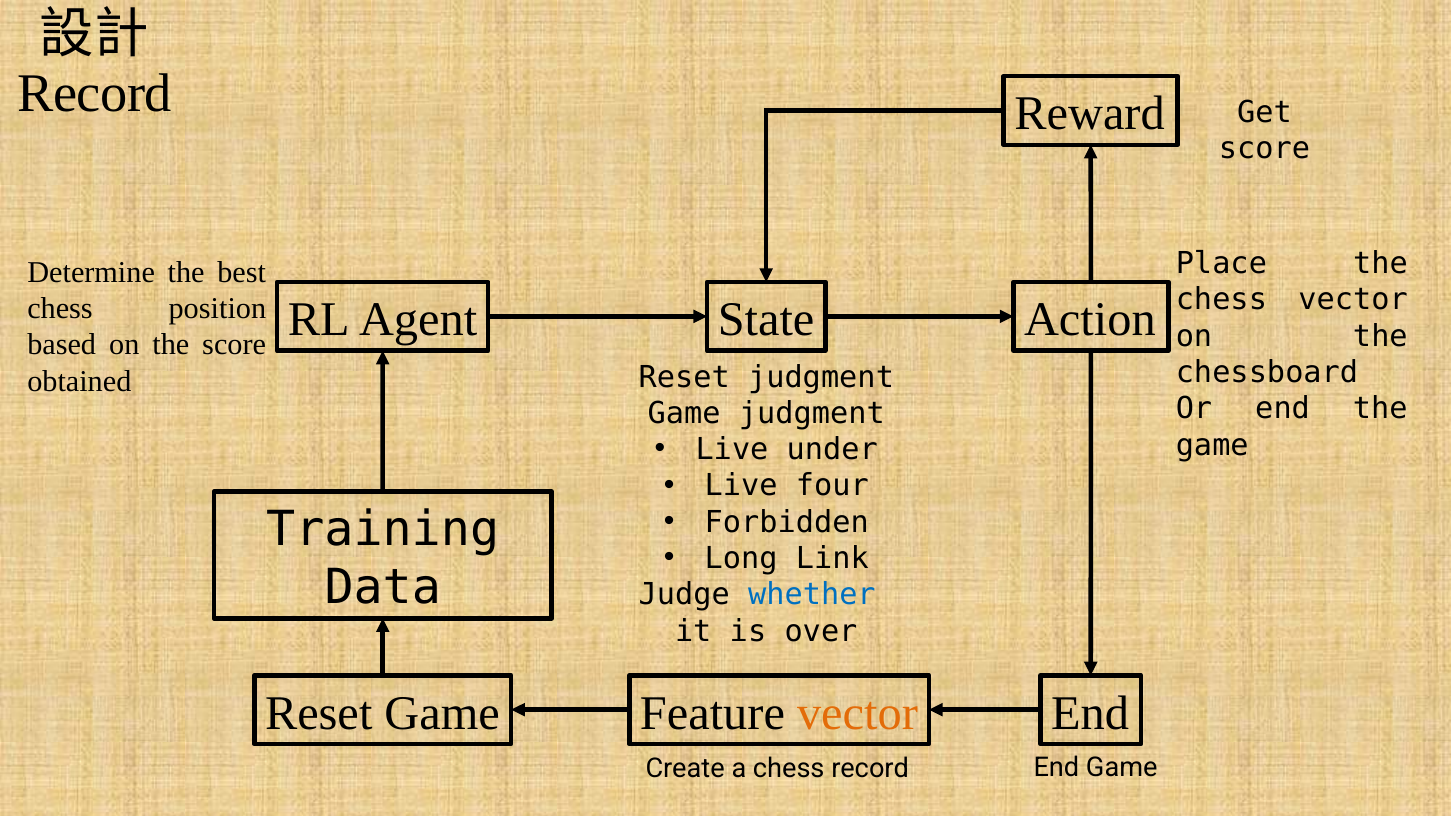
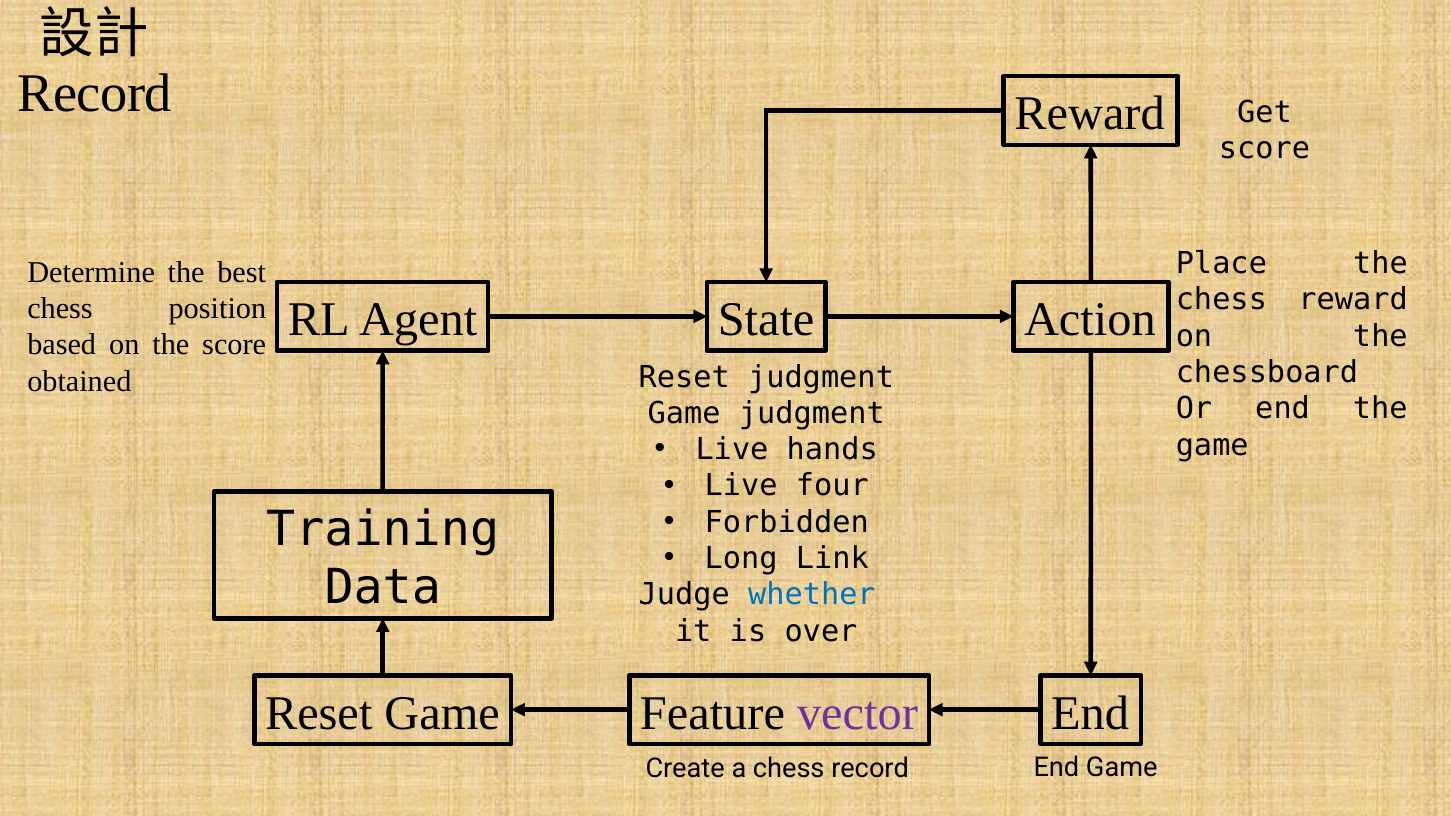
chess vector: vector -> reward (1353, 300)
under: under -> hands (832, 450)
vector colour: orange -> purple (857, 713)
